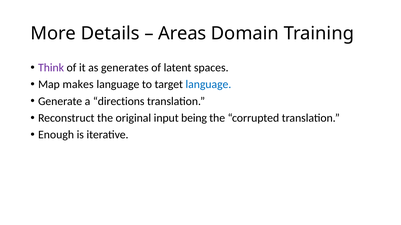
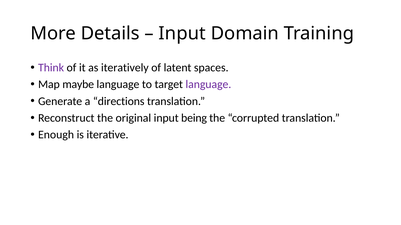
Areas: Areas -> Input (182, 34)
generates: generates -> iteratively (125, 68)
makes: makes -> maybe (78, 85)
language colour: blue -> purple (208, 85)
